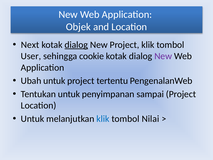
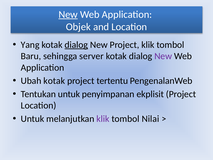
New underline: none -> present (68, 14)
Next: Next -> Yang (30, 45)
User: User -> Baru (31, 56)
cookie: cookie -> server (91, 56)
Ubah untuk: untuk -> kotak (54, 81)
sampai: sampai -> ekplisit (150, 94)
klik colour: blue -> purple (103, 119)
